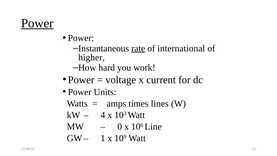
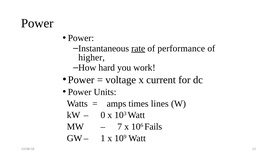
Power underline: present -> none (37, 23)
international: international -> performance (181, 48)
4: 4 -> 0 (103, 115)
0: 0 -> 7 (120, 127)
Line: Line -> Fails (153, 127)
